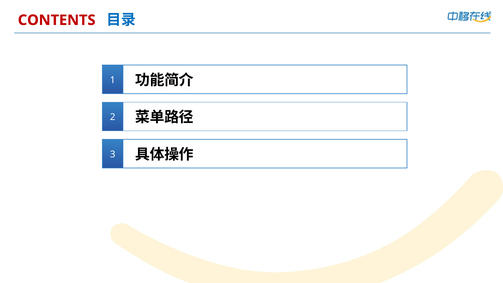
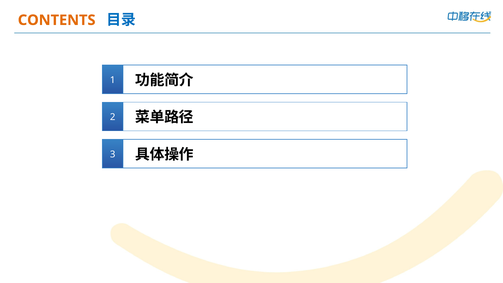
CONTENTS colour: red -> orange (57, 20)
